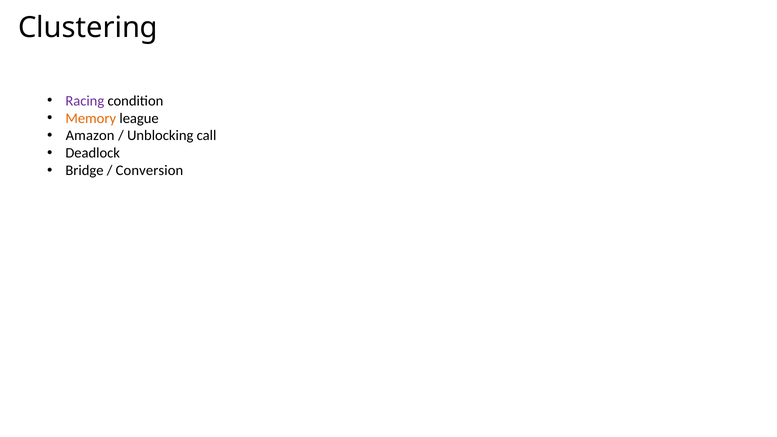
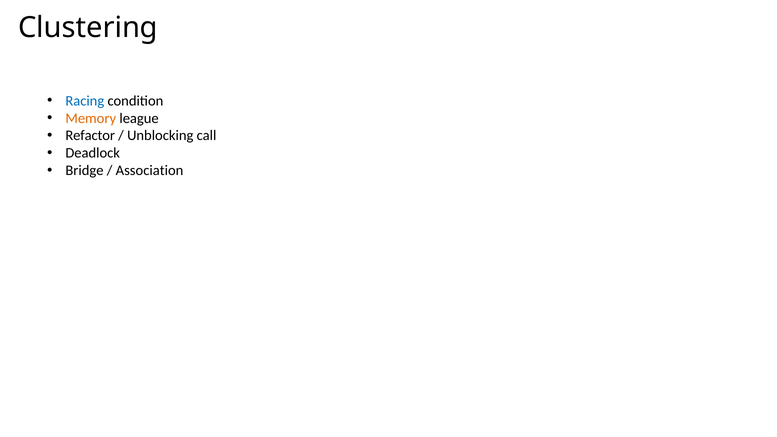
Racing colour: purple -> blue (85, 101)
Amazon: Amazon -> Refactor (90, 136)
Conversion: Conversion -> Association (150, 171)
